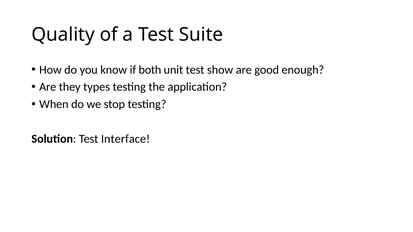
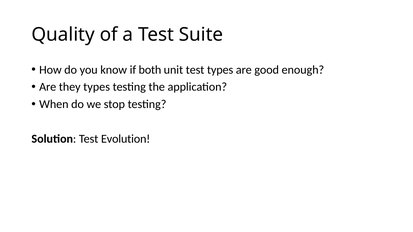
test show: show -> types (220, 70)
Interface: Interface -> Evolution (126, 139)
